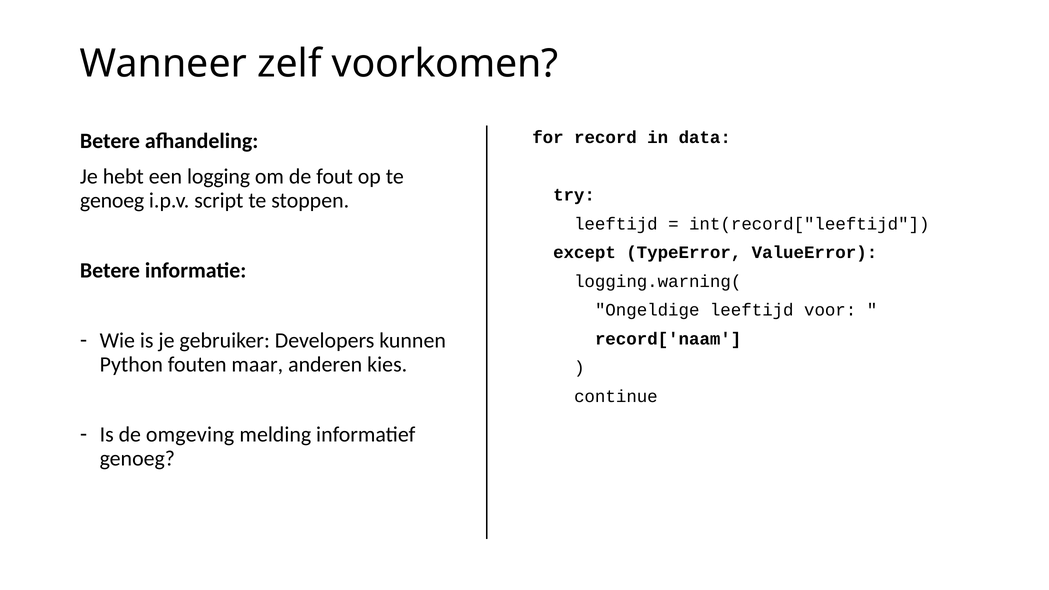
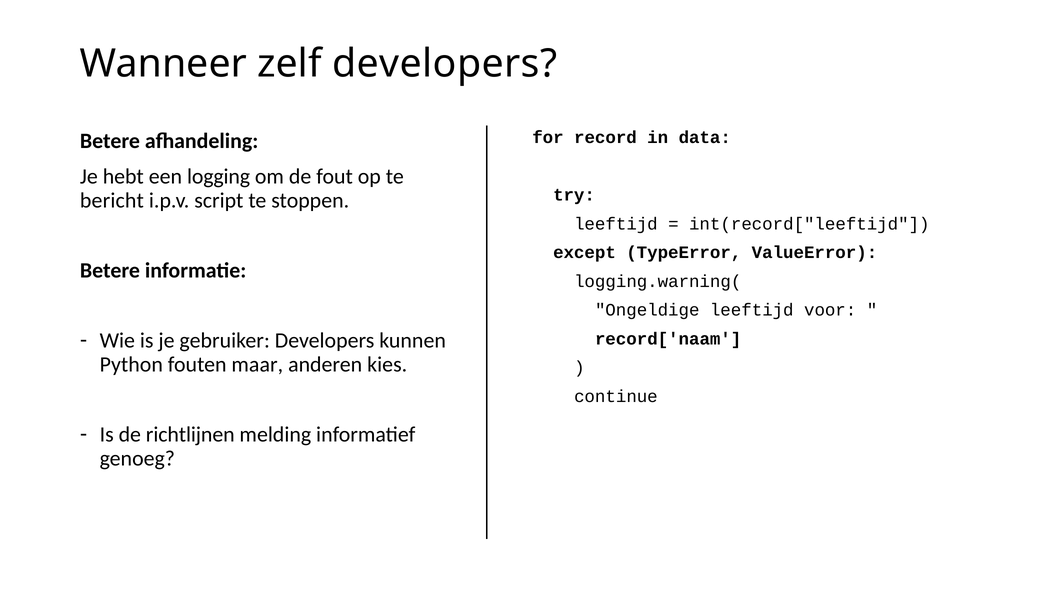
zelf voorkomen: voorkomen -> developers (445, 64)
genoeg: genoeg -> bericht (112, 200)
omgeving: omgeving -> richtlijnen (190, 435)
